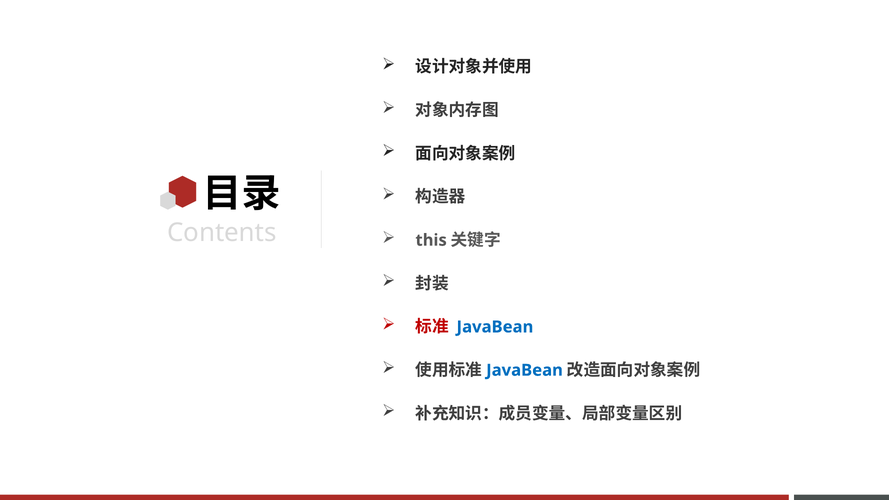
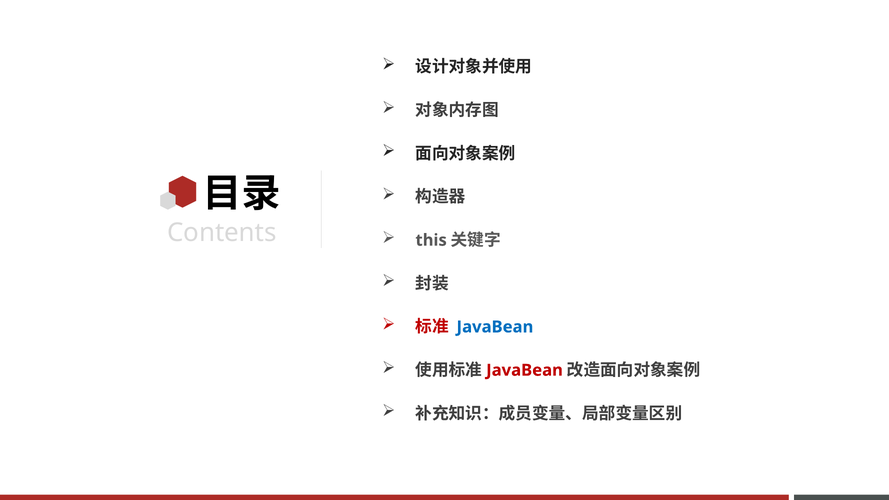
JavaBean colour: blue -> red (525, 370)
